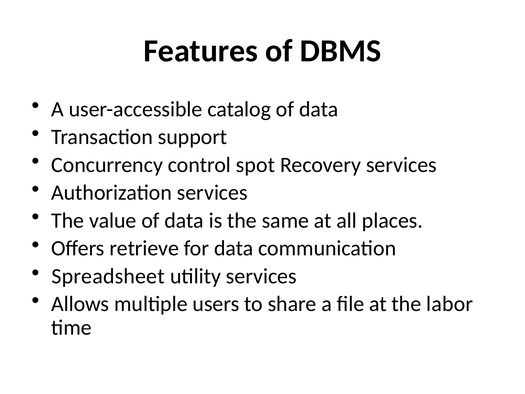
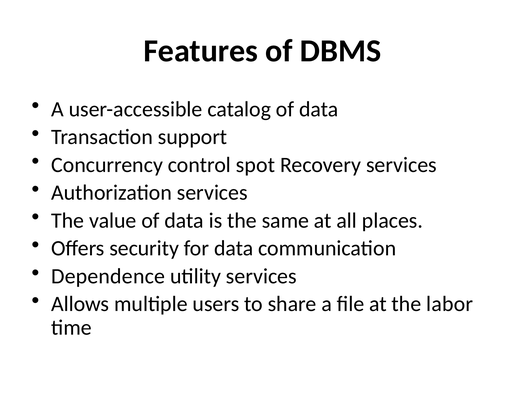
retrieve: retrieve -> security (144, 248)
Spreadsheet: Spreadsheet -> Dependence (108, 276)
